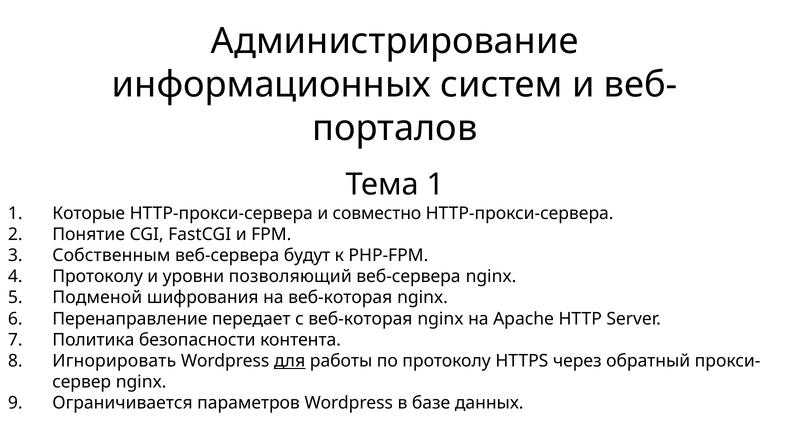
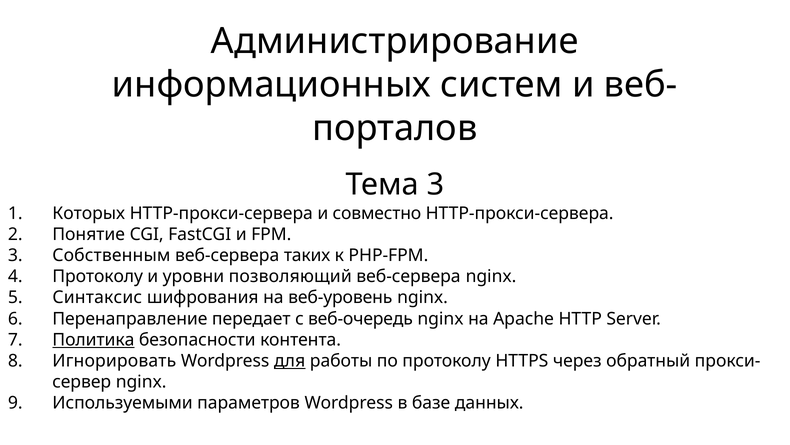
Тема 1: 1 -> 3 (436, 184)
Которые: Которые -> Которых (89, 213)
будут: будут -> таких (307, 255)
Подменой: Подменой -> Синтаксис (97, 297)
на веб-которая: веб-которая -> веб-уровень (340, 297)
с веб-которая: веб-которая -> веб-очередь (360, 318)
Политика underline: none -> present (93, 339)
Ограничивается: Ограничивается -> Используемыми (123, 403)
